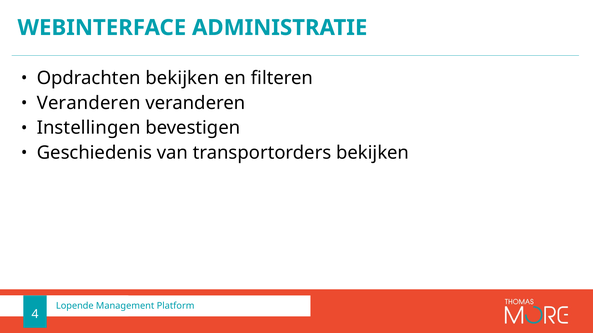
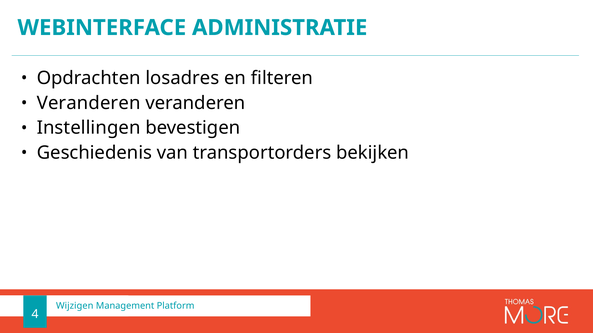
Opdrachten bekijken: bekijken -> losadres (182, 78)
Lopende: Lopende -> Wijzigen (75, 306)
